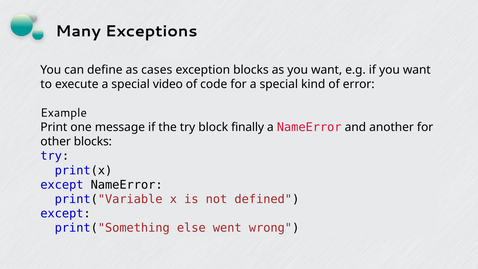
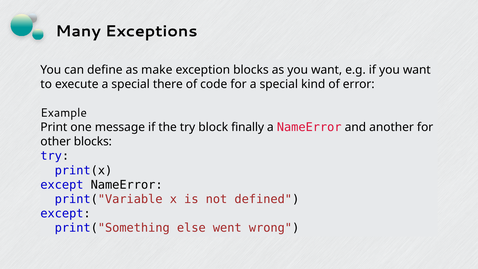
cases: cases -> make (157, 70)
video: video -> there (168, 84)
